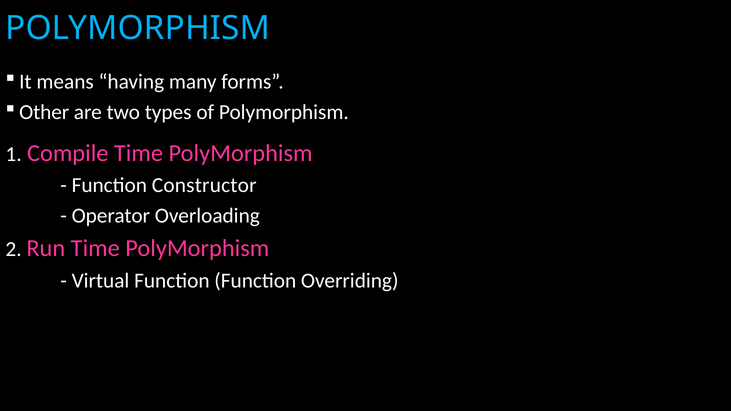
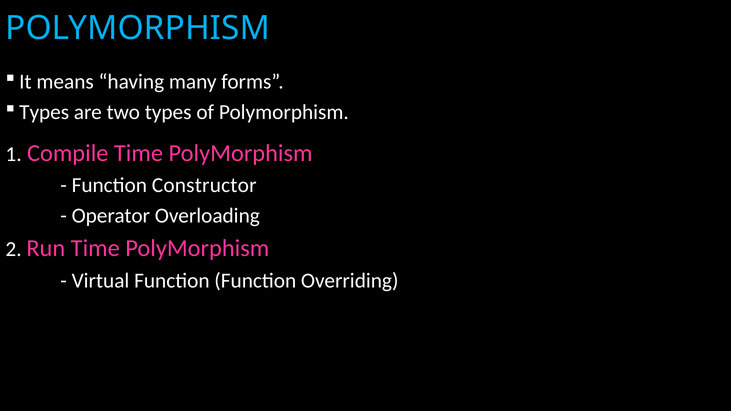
Other: Other -> Types (44, 112)
